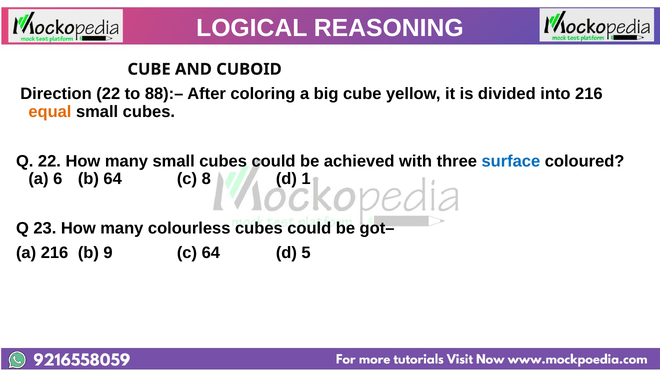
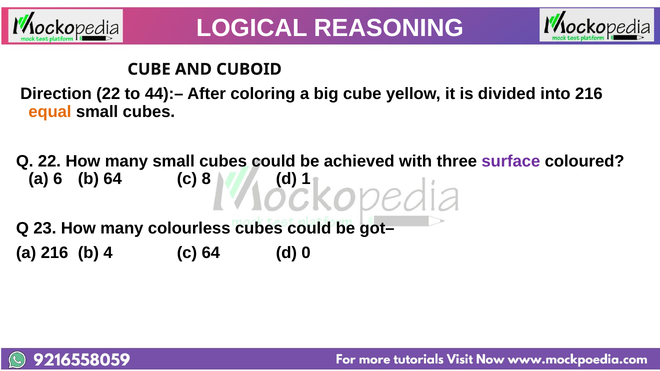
88):–: 88):– -> 44):– (164, 94)
surface colour: blue -> purple (511, 161)
9: 9 -> 4 (108, 253)
5: 5 -> 0 (306, 253)
